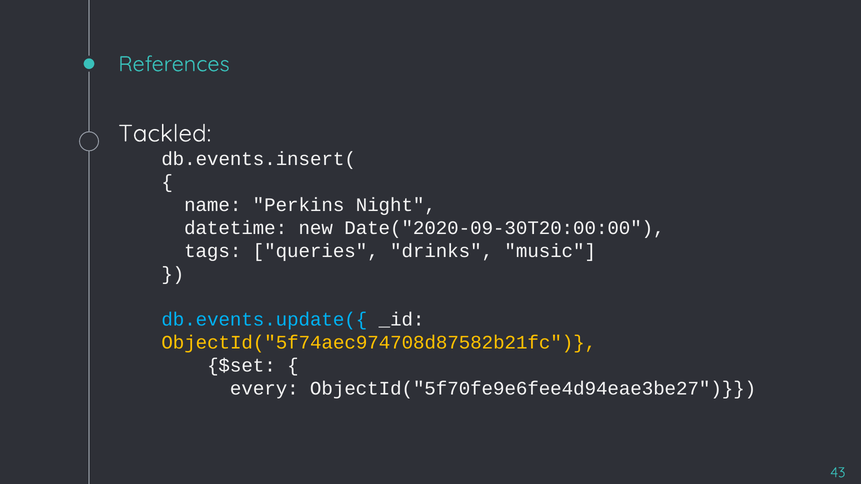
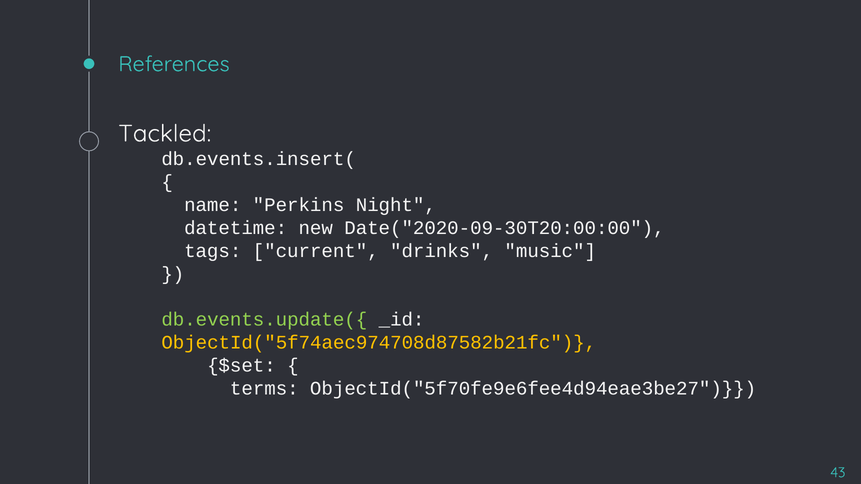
queries: queries -> current (316, 251)
db.events.update({ colour: light blue -> light green (264, 320)
every: every -> terms (264, 389)
